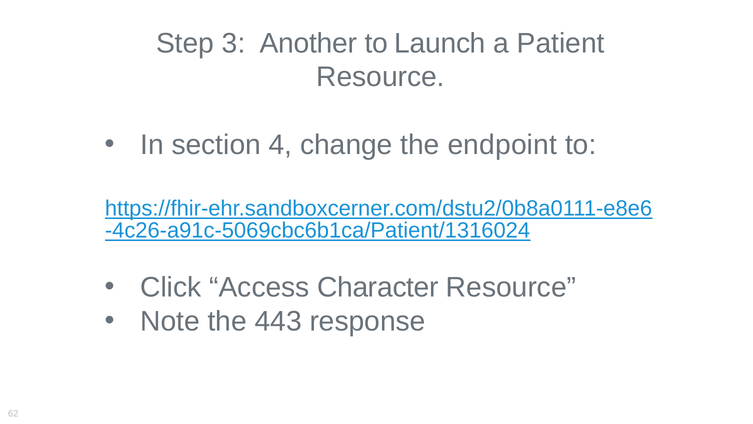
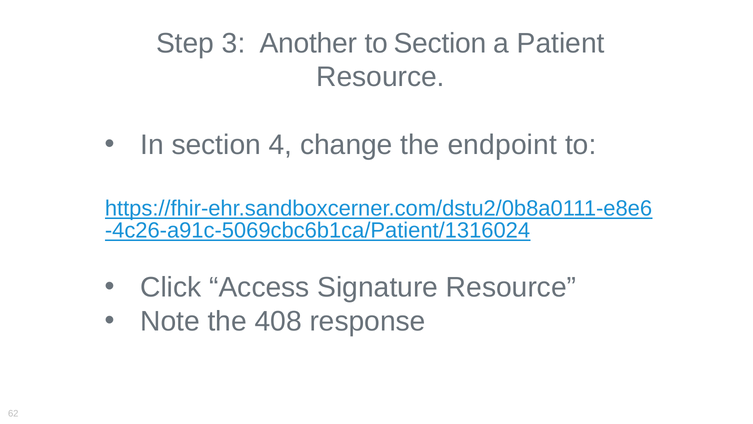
to Launch: Launch -> Section (440, 43)
Character: Character -> Signature (378, 287)
443: 443 -> 408 (278, 321)
